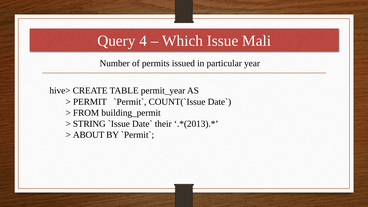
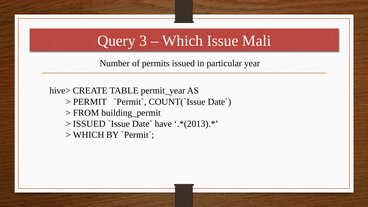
4: 4 -> 3 (143, 41)
STRING: STRING -> ISSUED (89, 124)
their: their -> have (163, 124)
ABOUT: ABOUT -> WHICH (89, 135)
